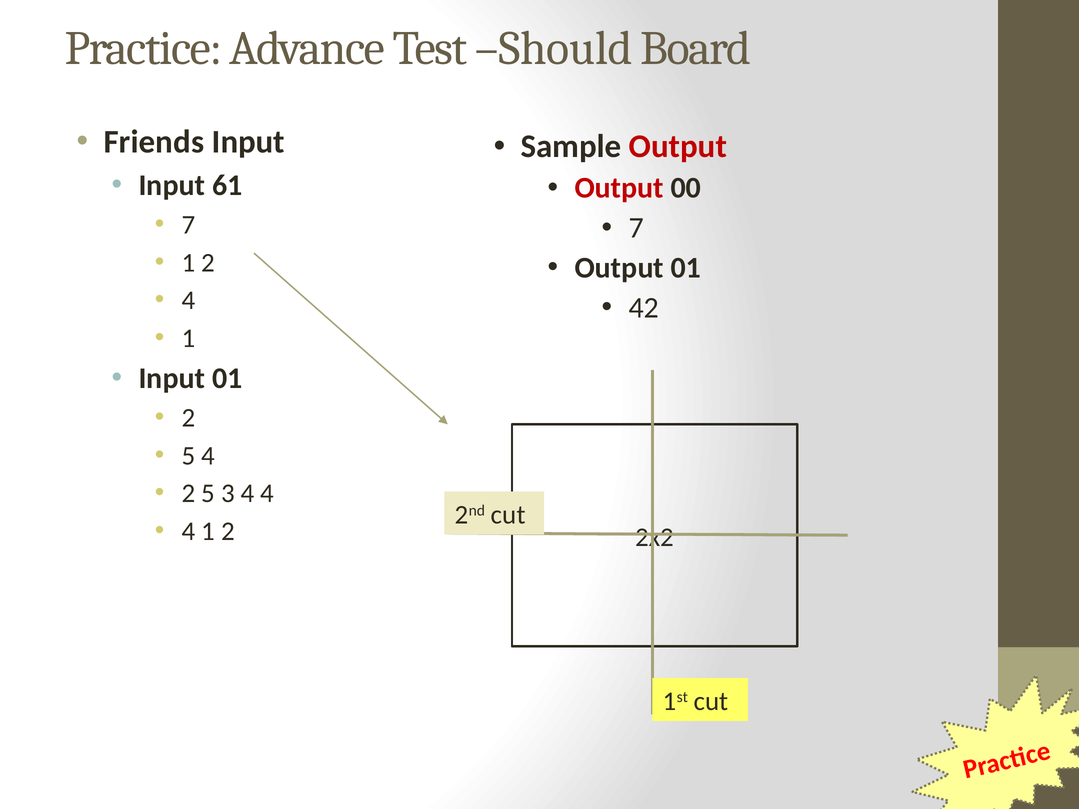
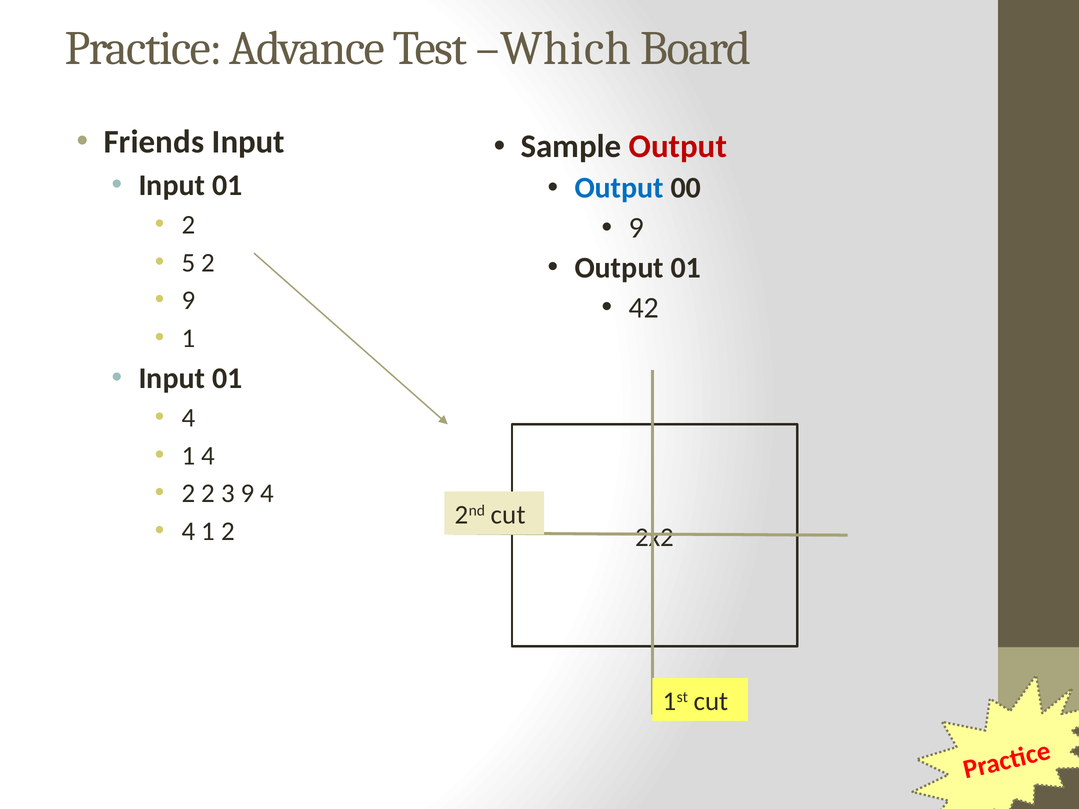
Should: Should -> Which (554, 48)
61: 61 -> 01 (227, 186)
Output colour: red -> blue (619, 188)
7: 7 -> 2 (189, 225)
7: 7 -> 9 (636, 228)
1: 1 -> 5 (189, 263)
4: 4 -> 9 (189, 300)
2: 2 -> 4 (189, 418)
5: 5 -> 1 (189, 456)
2 5: 5 -> 2 (208, 494)
3 4: 4 -> 9 (248, 494)
